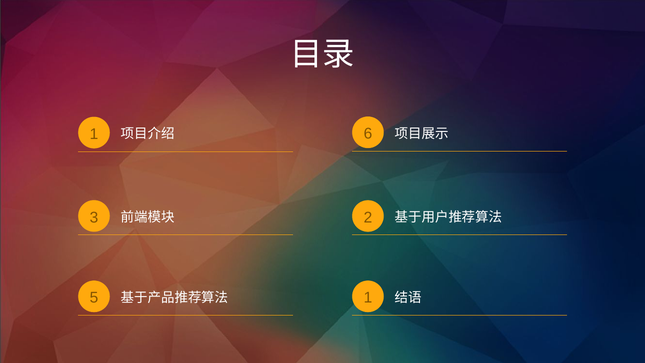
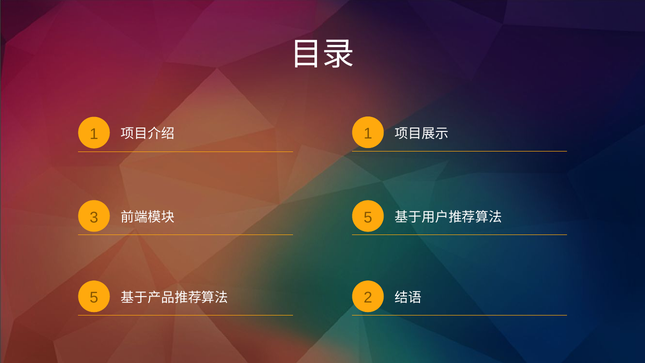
6: 6 -> 1 (368, 134)
2: 2 -> 5 (368, 217)
1: 1 -> 2 (368, 298)
